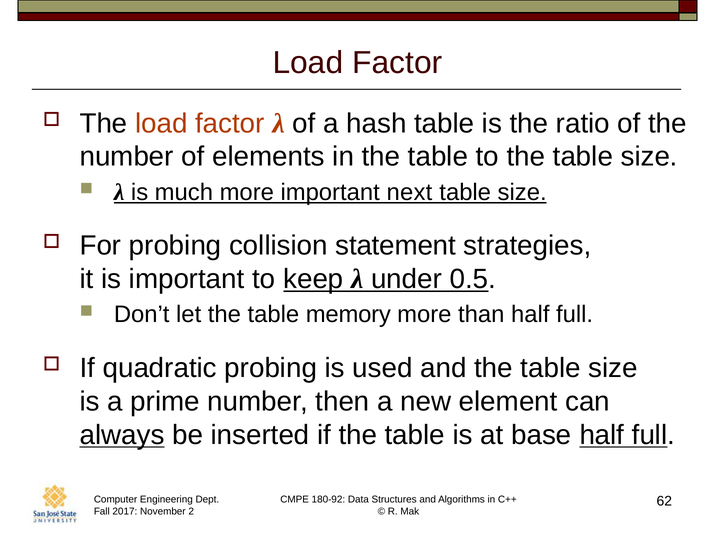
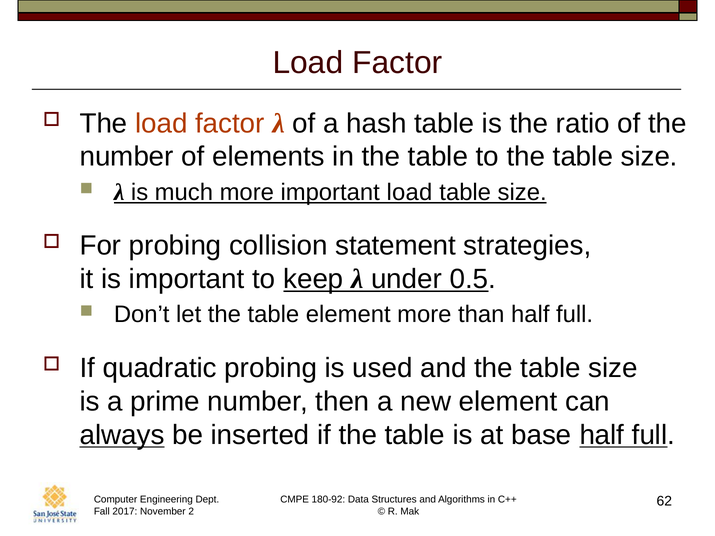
important next: next -> load (409, 192)
table memory: memory -> element (348, 315)
